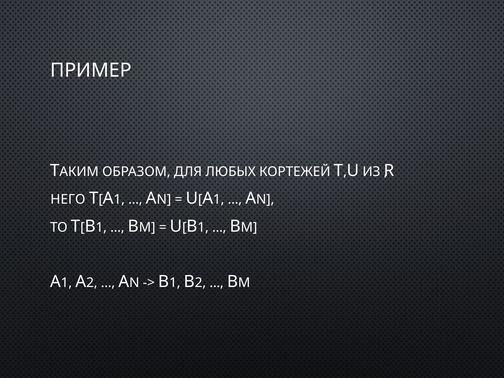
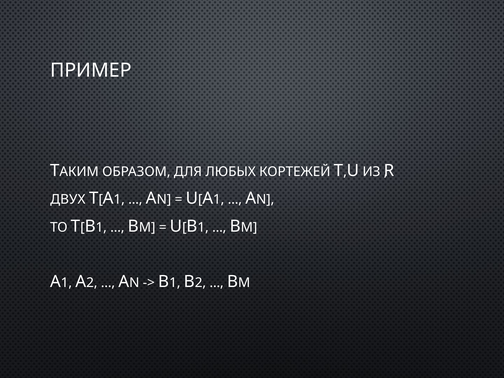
НЕГО: НЕГО -> ДВУХ (68, 200)
